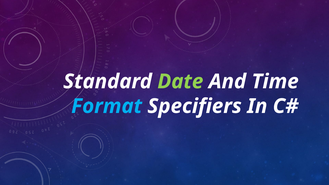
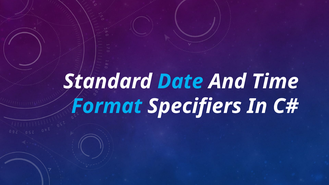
Date colour: light green -> light blue (180, 82)
